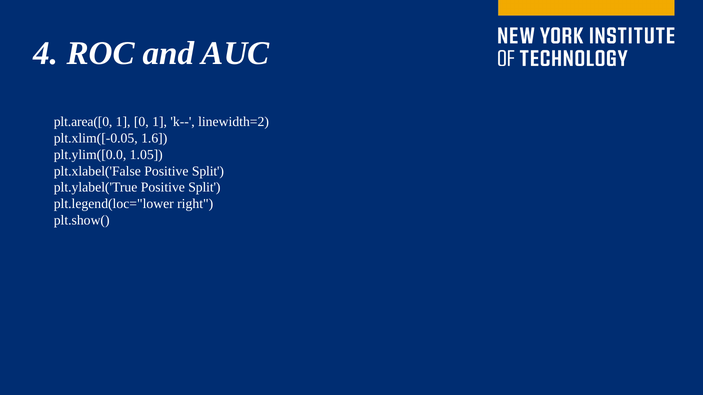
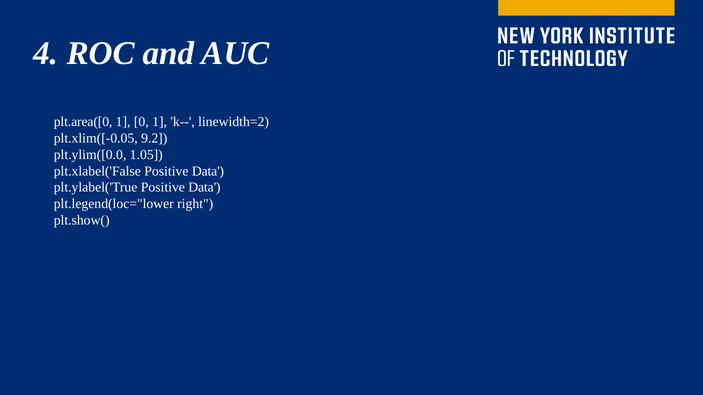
1.6: 1.6 -> 9.2 (154, 138)
plt.xlabel('False Positive Split: Split -> Data (208, 171)
plt.ylabel('True Positive Split: Split -> Data (204, 188)
